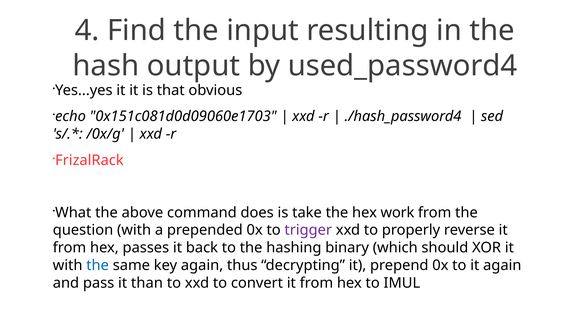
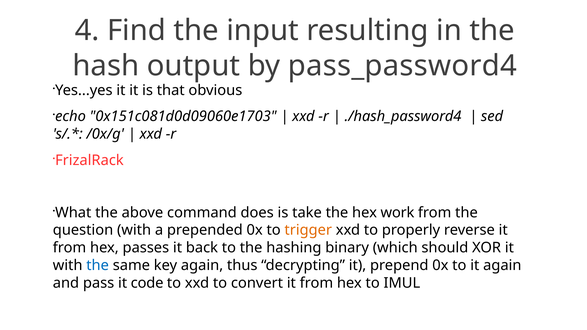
used_password4: used_password4 -> pass_password4 (402, 66)
trigger colour: purple -> orange (308, 230)
than: than -> code (147, 283)
